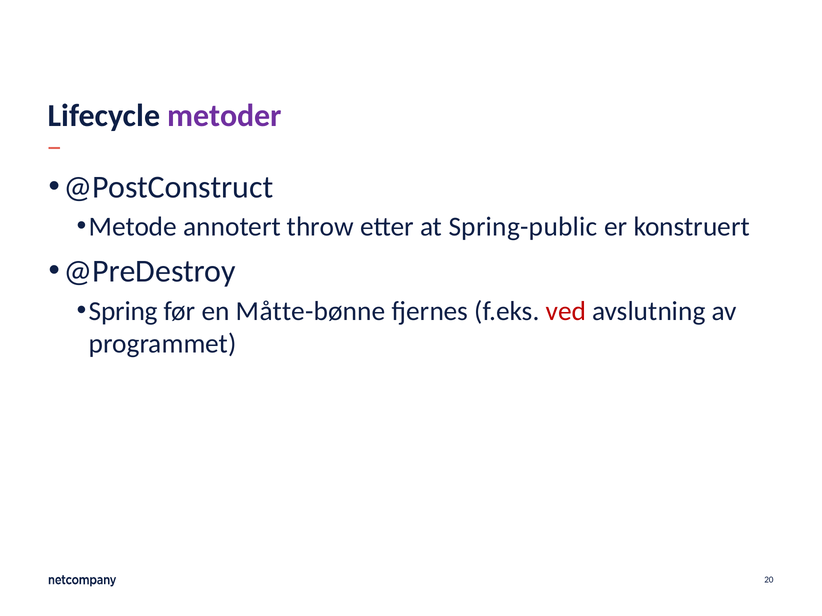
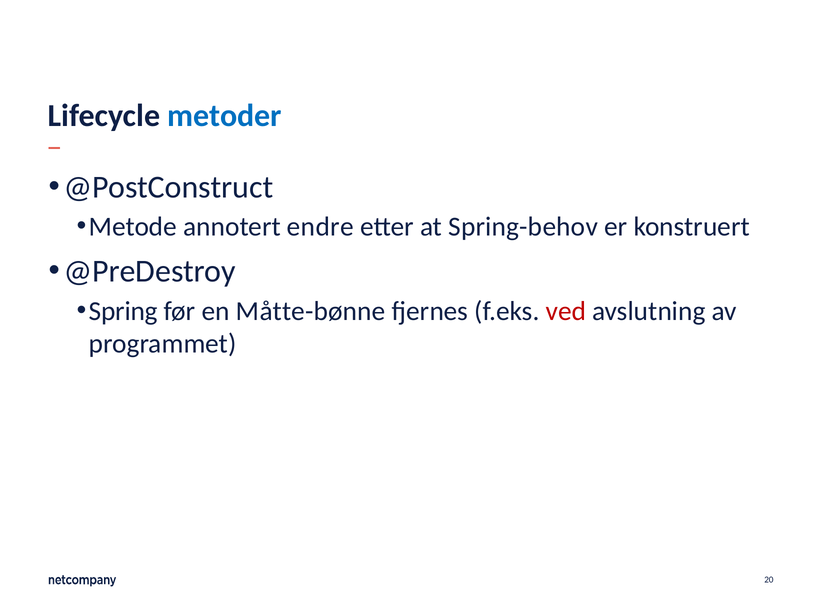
metoder colour: purple -> blue (225, 116)
throw: throw -> endre (320, 227)
Spring-public: Spring-public -> Spring-behov (523, 227)
